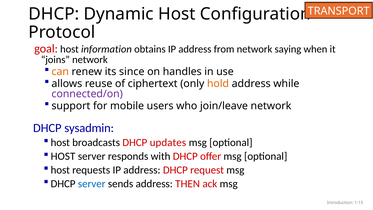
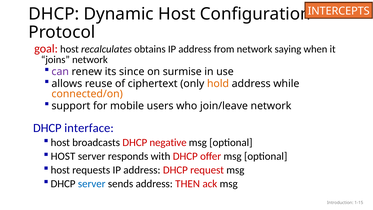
TRANSPORT: TRANSPORT -> INTERCEPTS (339, 11)
information: information -> recalculates (106, 49)
can colour: orange -> purple (60, 72)
handles: handles -> surmise (182, 72)
connected/on colour: purple -> orange (87, 94)
sysadmin: sysadmin -> interface (89, 128)
updates: updates -> negative (168, 143)
